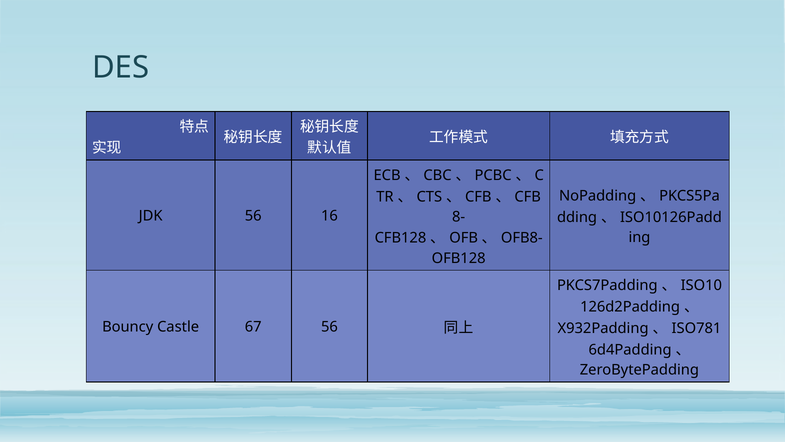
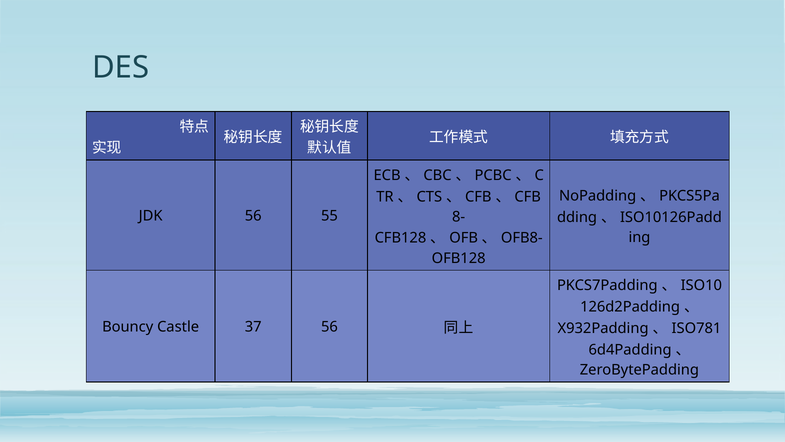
16: 16 -> 55 (329, 216)
67: 67 -> 37 (253, 327)
